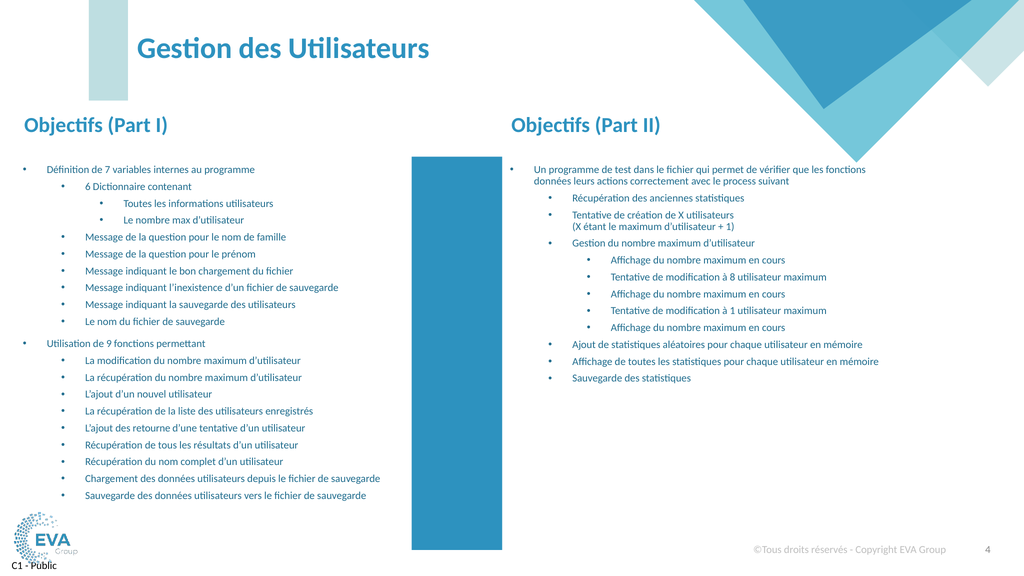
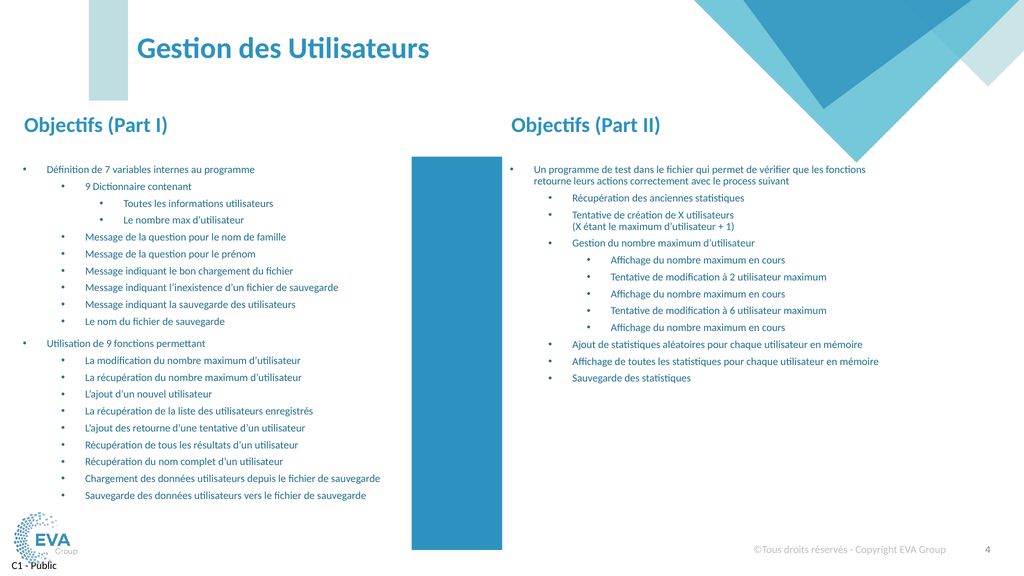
données: données -> retourne (553, 181)
6: 6 -> 9 (88, 187)
8: 8 -> 2 (732, 277)
à 1: 1 -> 6 (732, 311)
